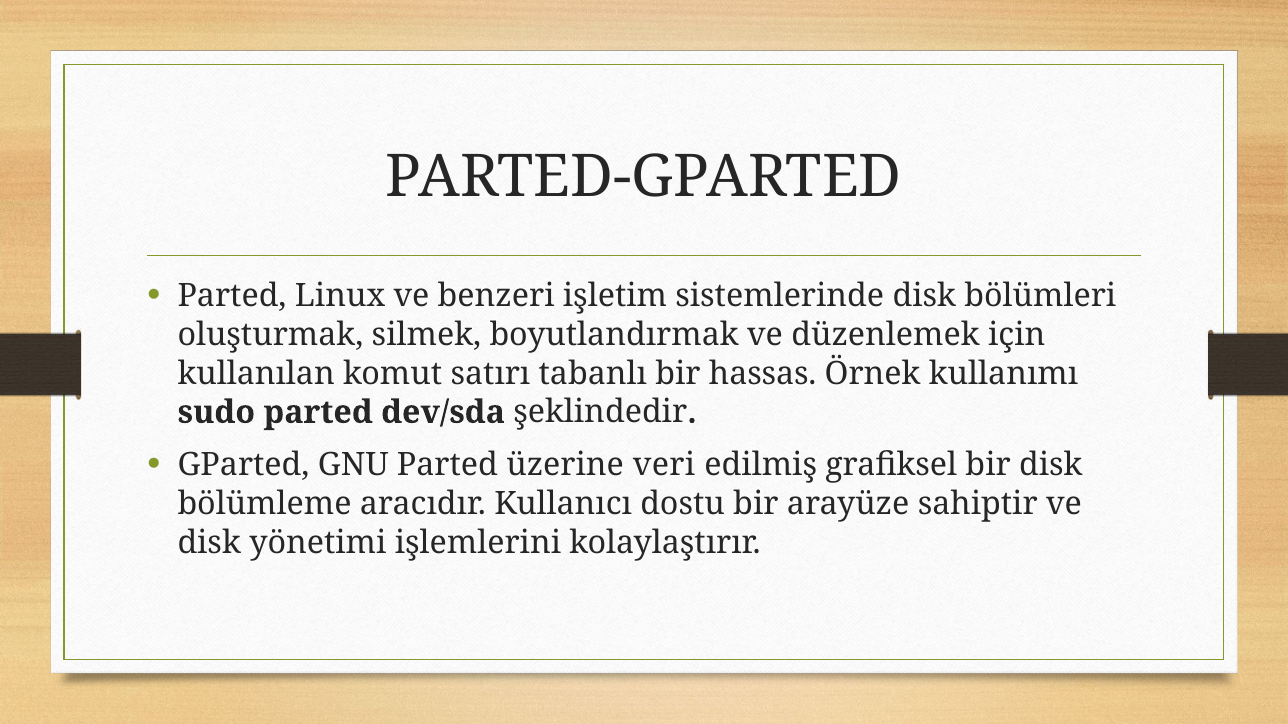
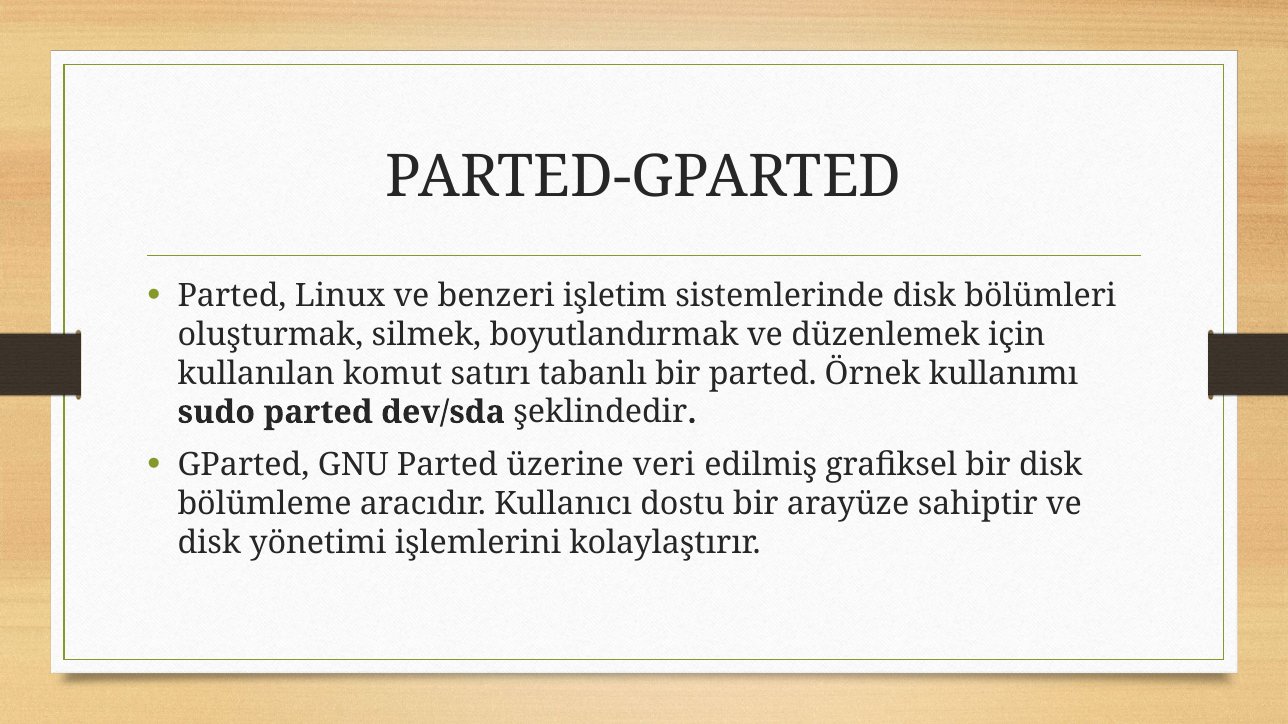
bir hassas: hassas -> parted (763, 374)
